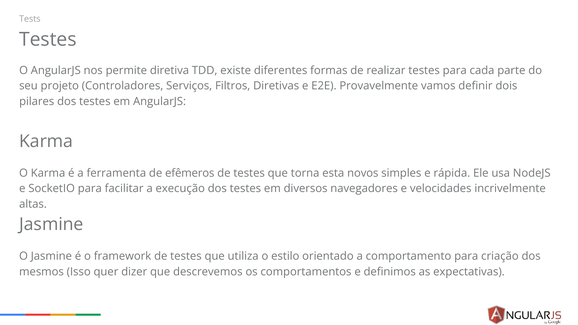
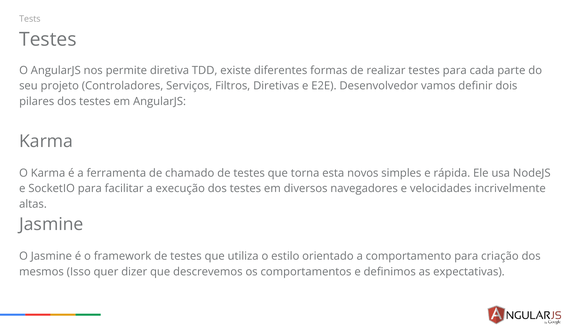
Provavelmente: Provavelmente -> Desenvolvedor (379, 86)
efêmeros: efêmeros -> chamado (190, 173)
